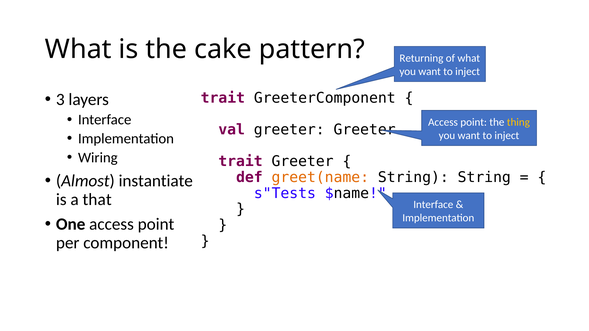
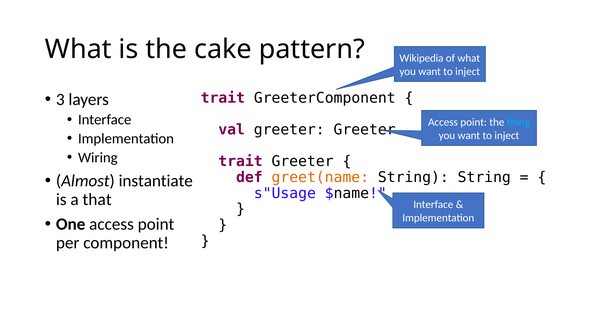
Returning: Returning -> Wikipedia (421, 58)
thing colour: yellow -> light blue (518, 122)
s"Tests: s"Tests -> s"Usage (285, 193)
